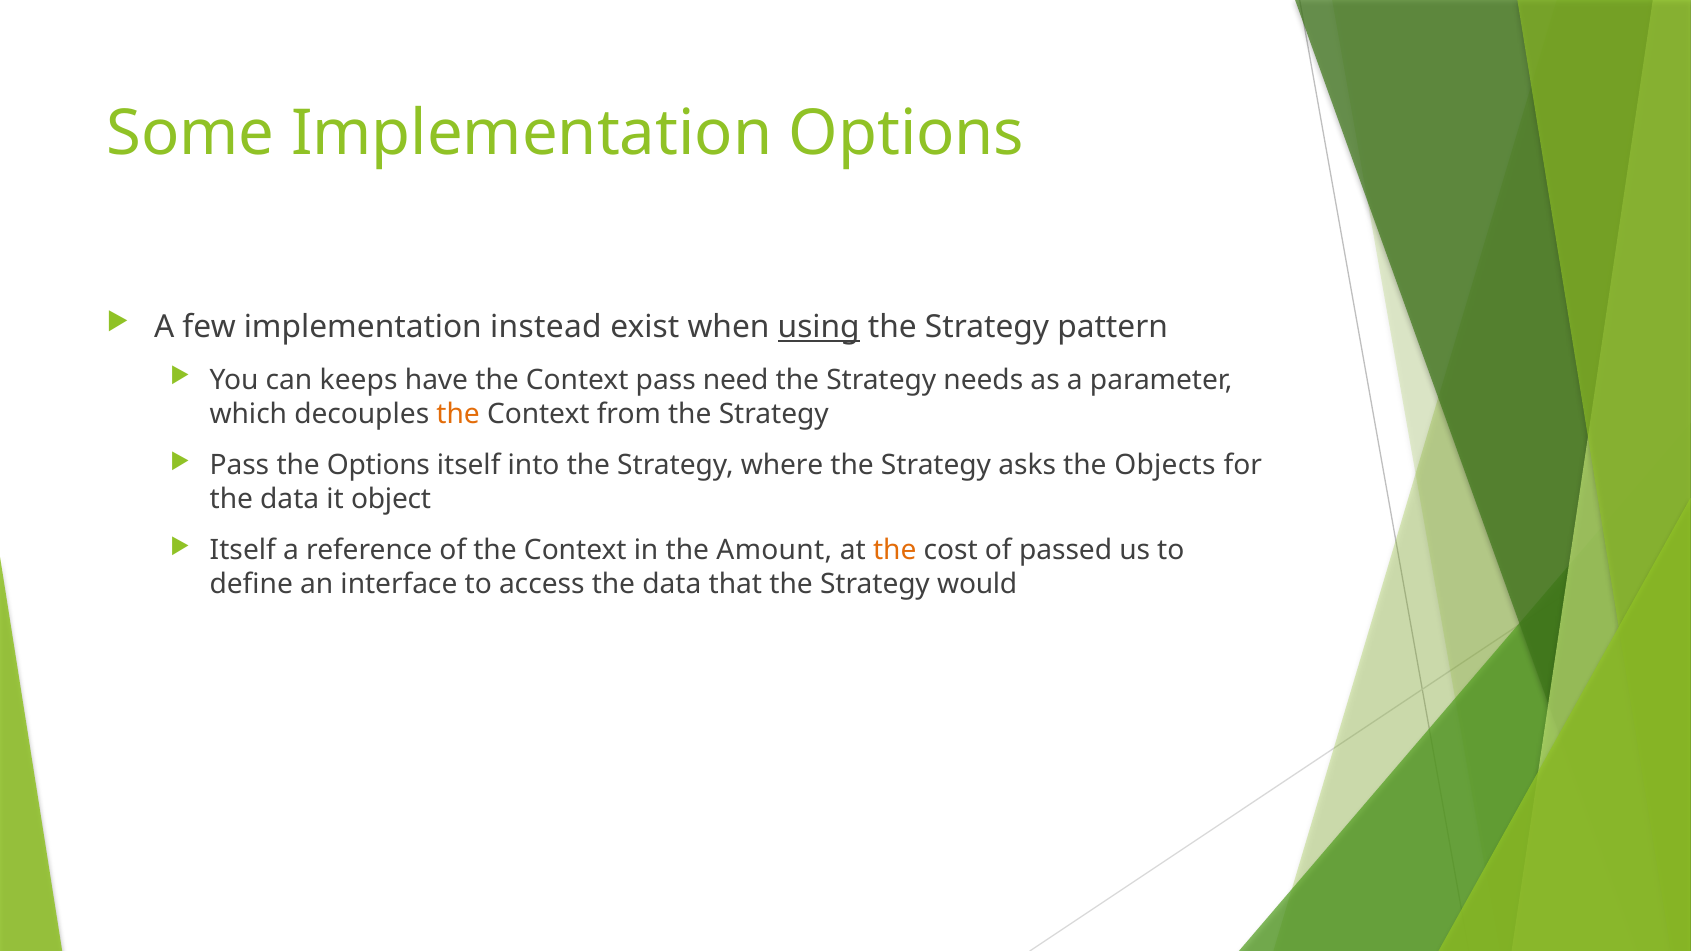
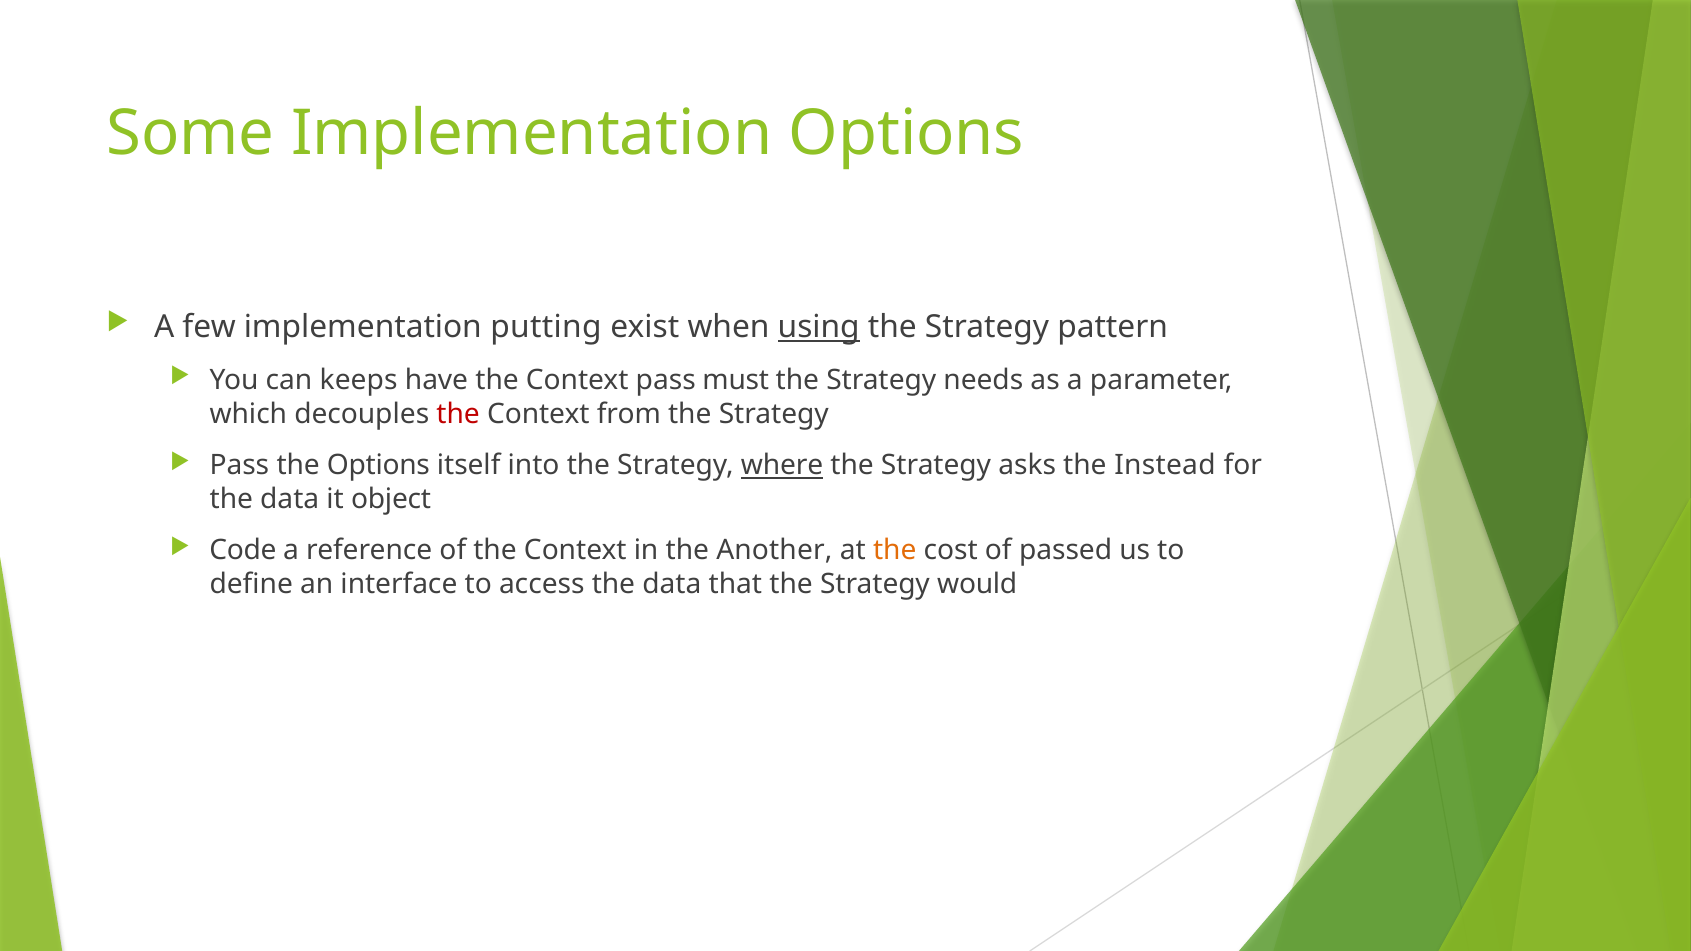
instead: instead -> putting (546, 327)
need: need -> must (736, 381)
the colour: orange -> red (458, 414)
where underline: none -> present (782, 466)
Objects: Objects -> Instead (1165, 466)
Itself: Itself -> Code (243, 551)
Amount: Amount -> Another (774, 551)
